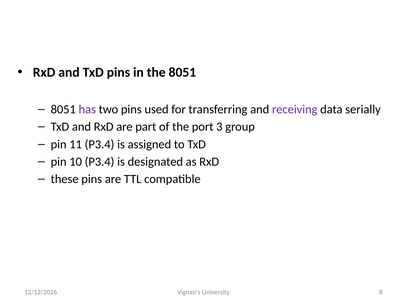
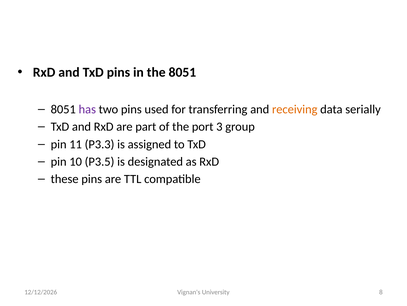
receiving colour: purple -> orange (295, 109)
11 P3.4: P3.4 -> P3.3 (100, 144)
10 P3.4: P3.4 -> P3.5 (100, 161)
